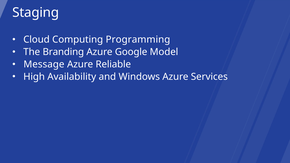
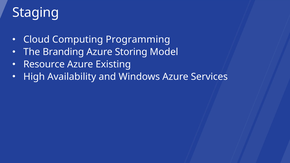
Google: Google -> Storing (131, 52)
Message: Message -> Resource (44, 64)
Reliable: Reliable -> Existing (113, 64)
